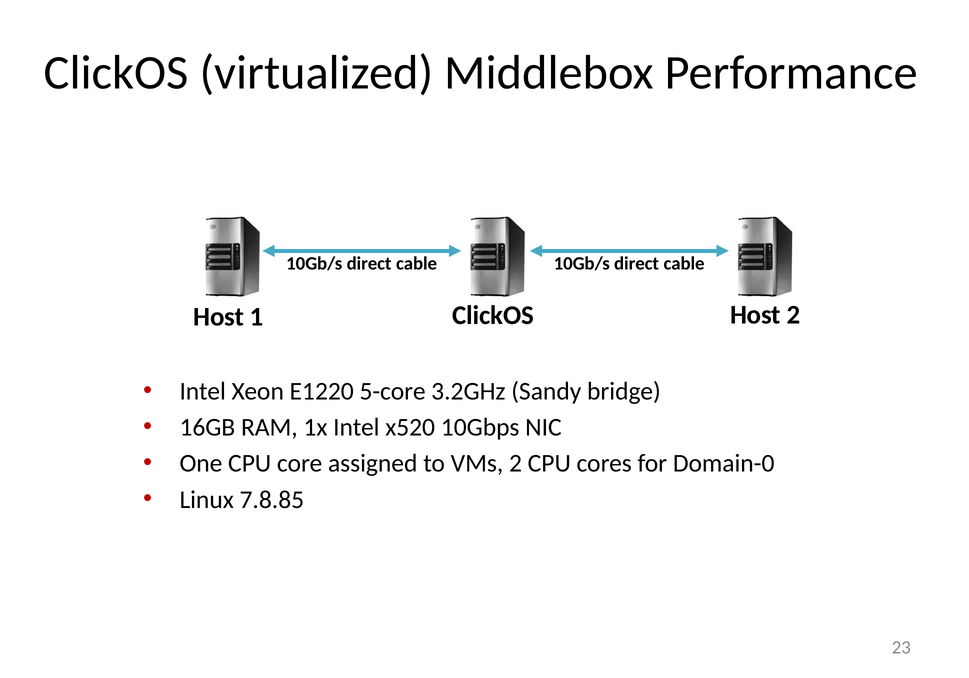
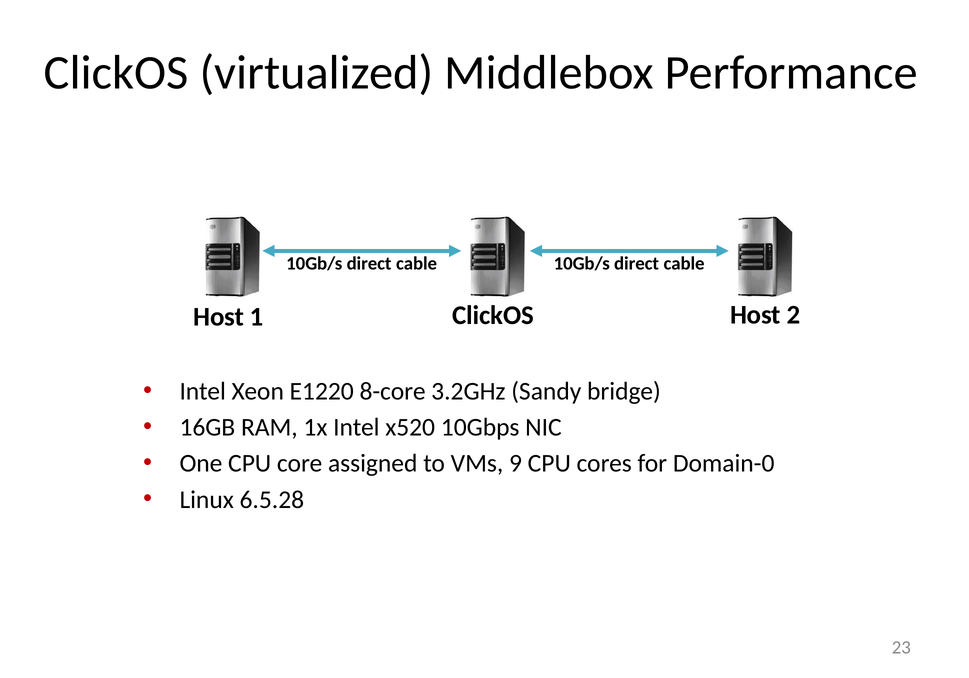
5-core: 5-core -> 8-core (393, 392)
VMs 2: 2 -> 9 (516, 464)
7.8.85: 7.8.85 -> 6.5.28 (272, 500)
